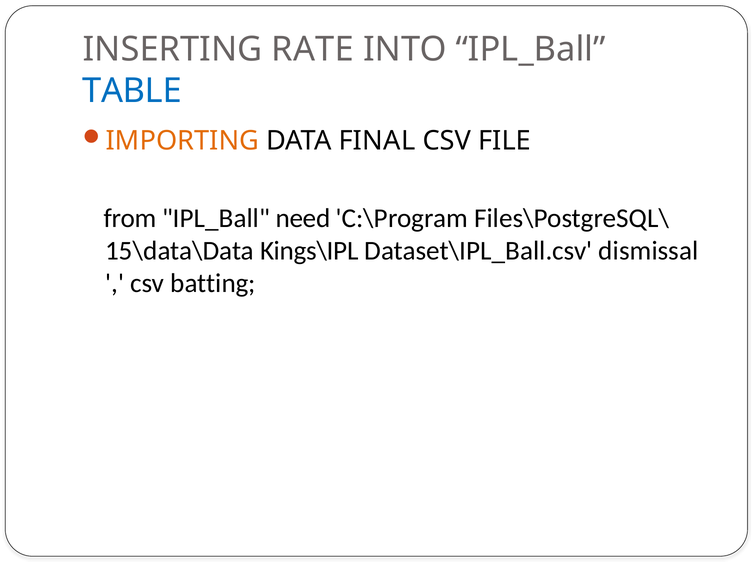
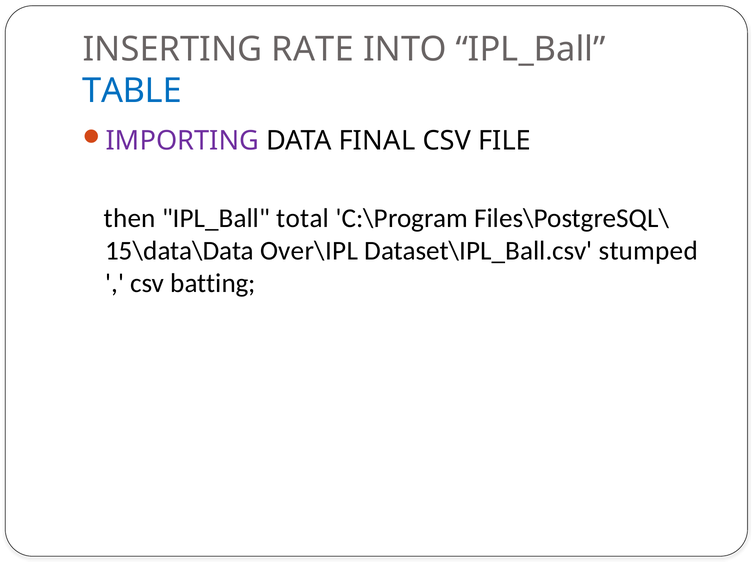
IMPORTING colour: orange -> purple (182, 141)
from: from -> then (130, 219)
need: need -> total (303, 219)
Kings\IPL: Kings\IPL -> Over\IPL (309, 251)
dismissal: dismissal -> stumped (648, 251)
